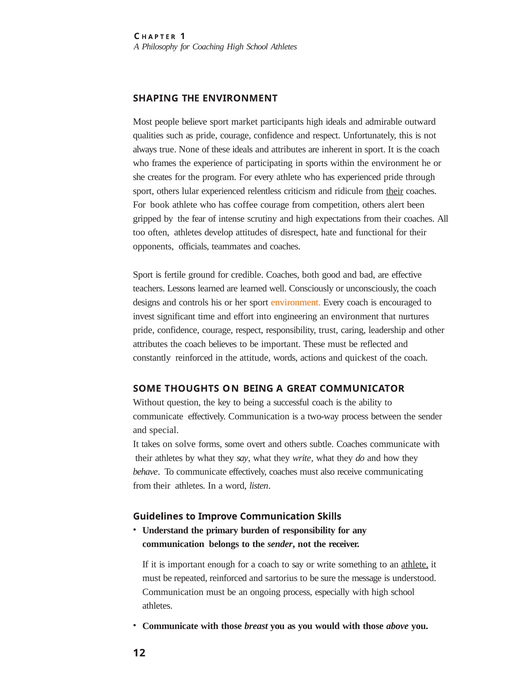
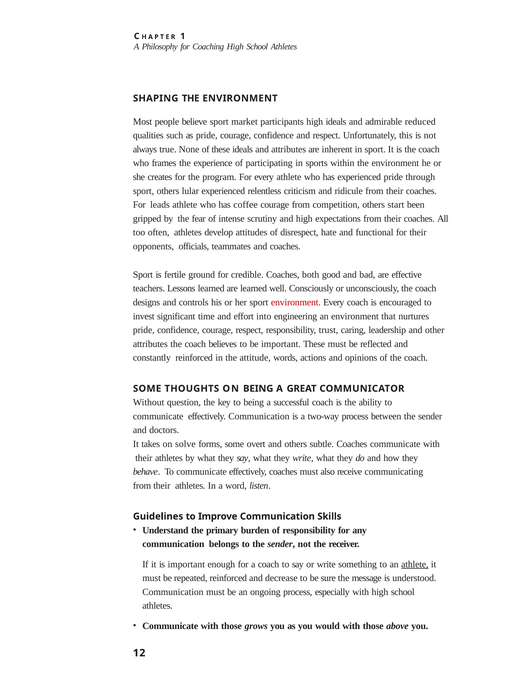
outward: outward -> reduced (420, 122)
their underline: present -> none (395, 191)
book: book -> leads (160, 205)
alert: alert -> start (396, 205)
environment colour: orange -> red (296, 303)
quickest: quickest -> opinions (361, 358)
special: special -> doctors (164, 430)
sartorius: sartorius -> decrease (281, 578)
breast: breast -> grows (256, 626)
